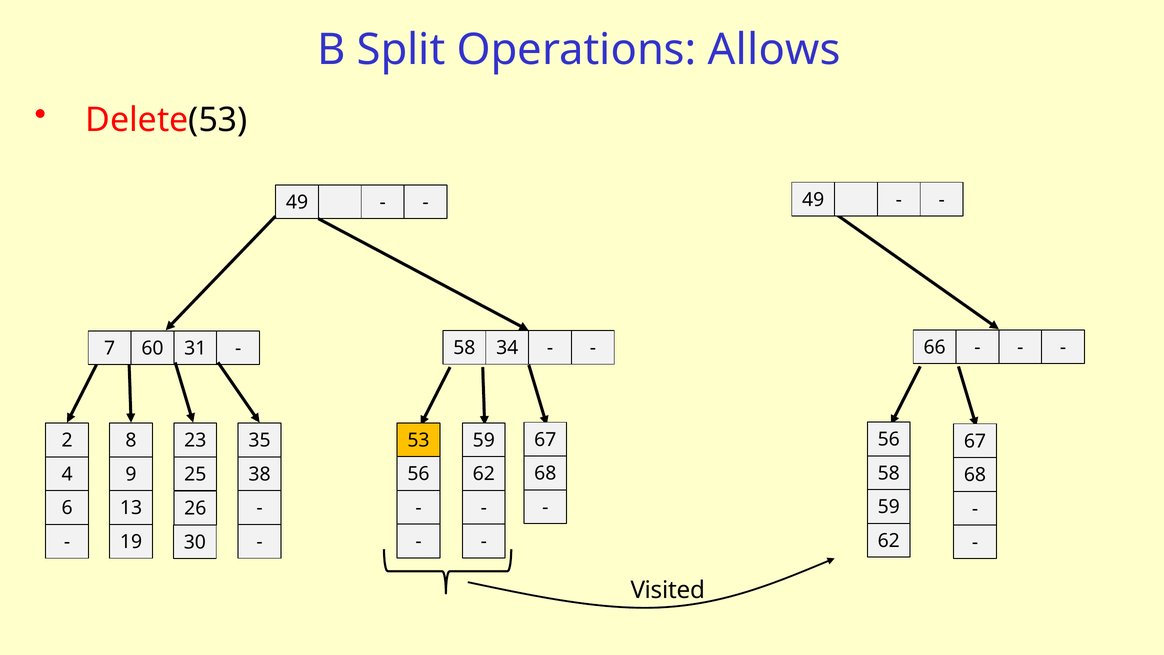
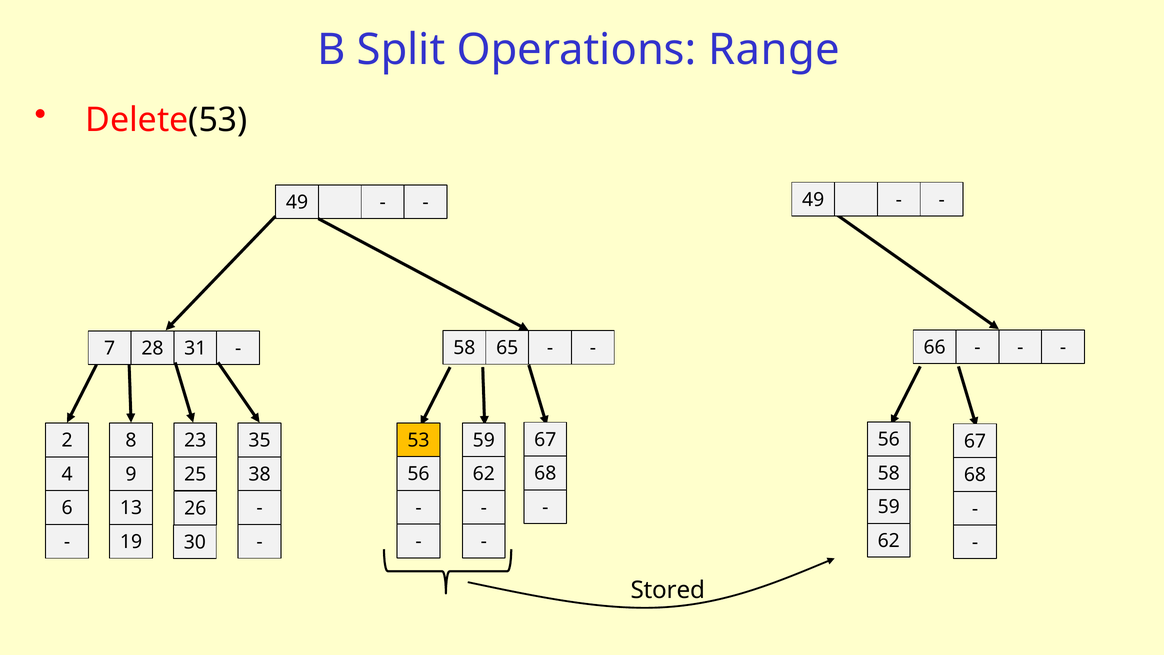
Allows: Allows -> Range (774, 50)
34: 34 -> 65 (507, 348)
60: 60 -> 28 (152, 348)
Visited: Visited -> Stored (668, 590)
